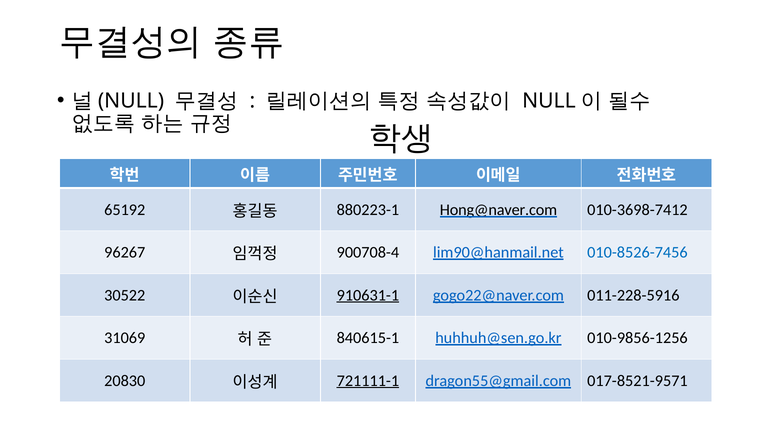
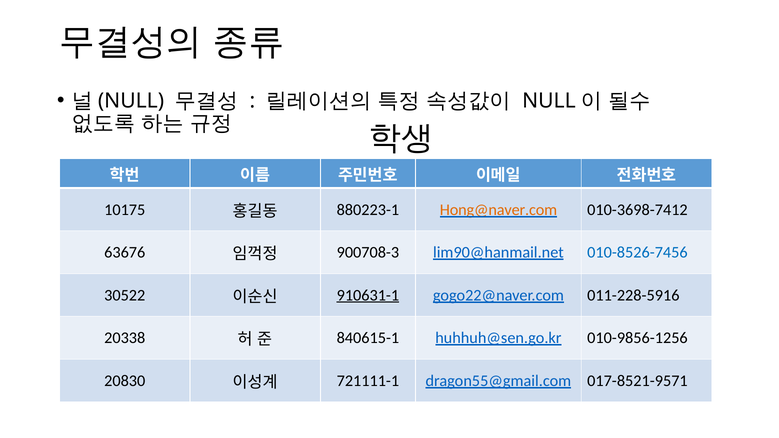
65192: 65192 -> 10175 (125, 210)
Hong@naver.com colour: black -> orange (498, 210)
96267: 96267 -> 63676 (125, 253)
900708-4: 900708-4 -> 900708-3 (368, 253)
31069: 31069 -> 20338 (125, 338)
721111-1 underline: present -> none (368, 381)
